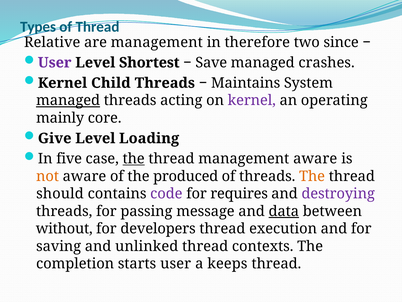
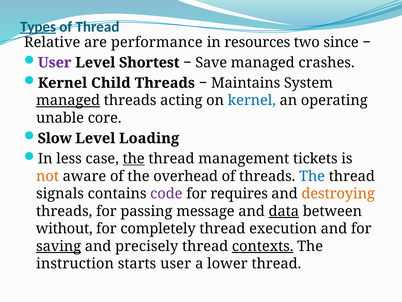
Types underline: none -> present (38, 27)
are management: management -> performance (157, 42)
therefore: therefore -> resources (257, 42)
kernel colour: purple -> blue (252, 100)
mainly: mainly -> unable (60, 118)
Give: Give -> Slow (55, 138)
five: five -> less (69, 159)
management aware: aware -> tickets (315, 159)
produced: produced -> overhead (186, 176)
The colour: orange -> blue (312, 176)
should: should -> signals (60, 193)
destroying colour: purple -> orange (338, 193)
developers: developers -> completely (158, 228)
saving underline: none -> present (59, 246)
unlinked: unlinked -> precisely (147, 246)
contexts underline: none -> present (263, 246)
completion: completion -> instruction (75, 263)
keeps: keeps -> lower (227, 263)
